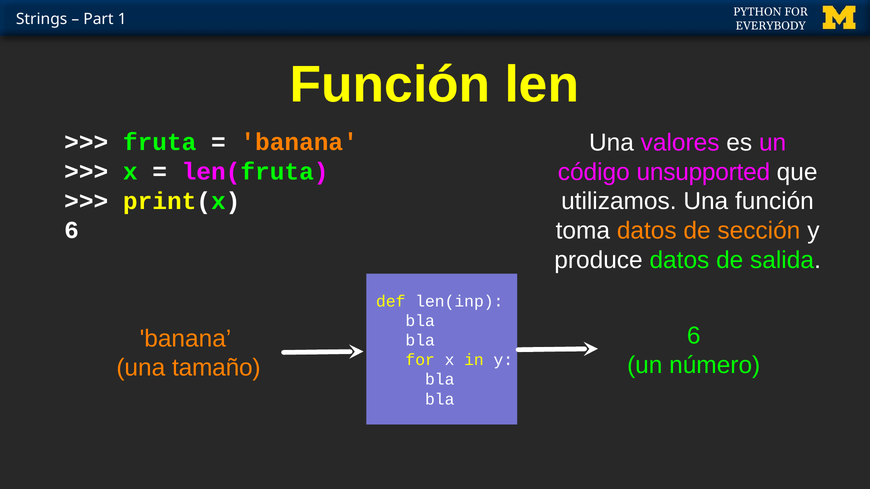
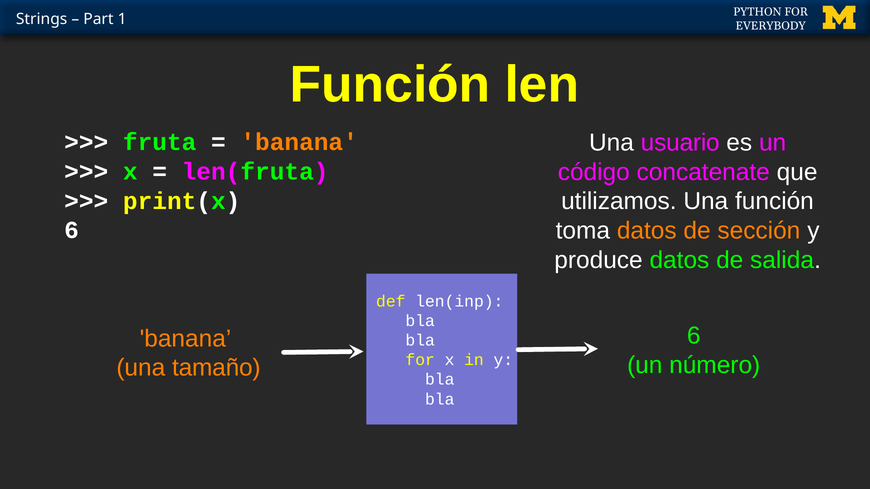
valores: valores -> usuario (680, 143)
unsupported: unsupported -> concatenate (703, 172)
